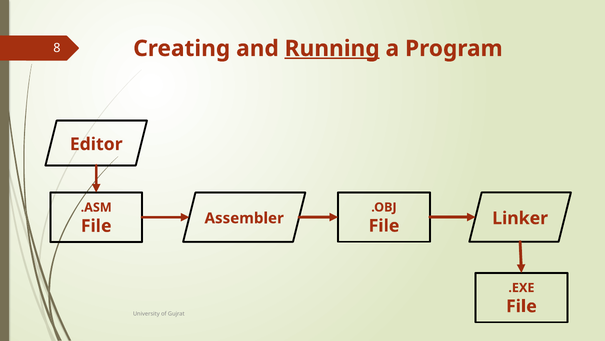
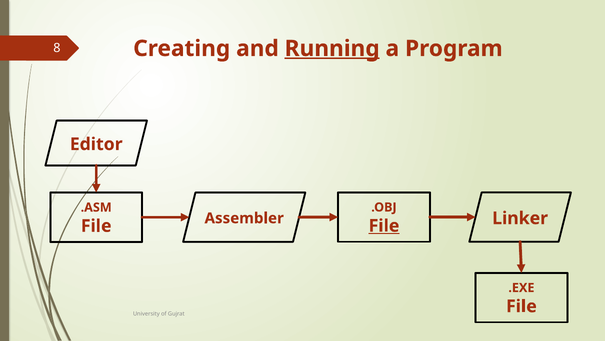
File underline: none -> present (384, 225)
